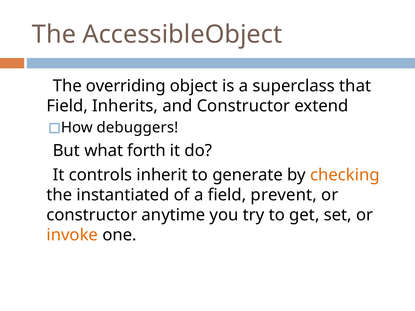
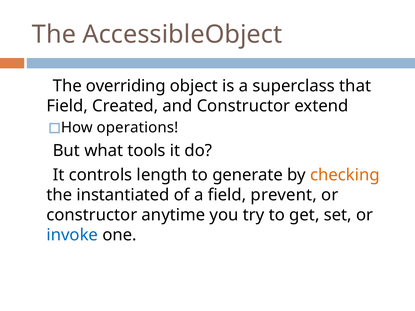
Inherits: Inherits -> Created (125, 106)
debuggers: debuggers -> operations (137, 128)
forth: forth -> tools (147, 151)
inherit: inherit -> length (162, 175)
invoke colour: orange -> blue (72, 235)
